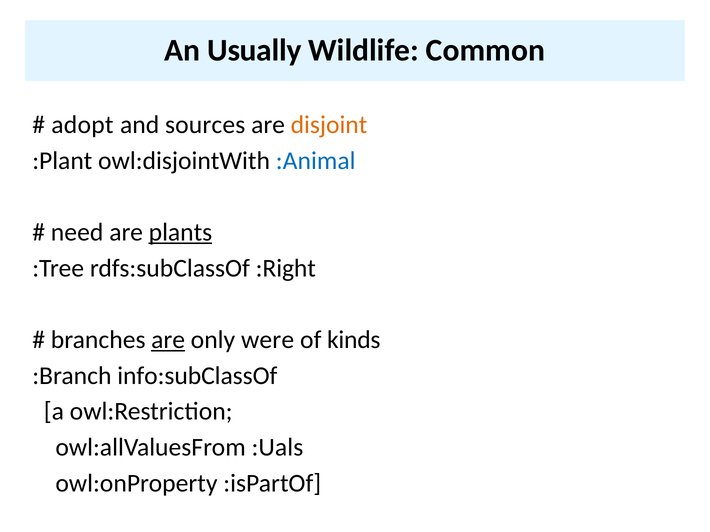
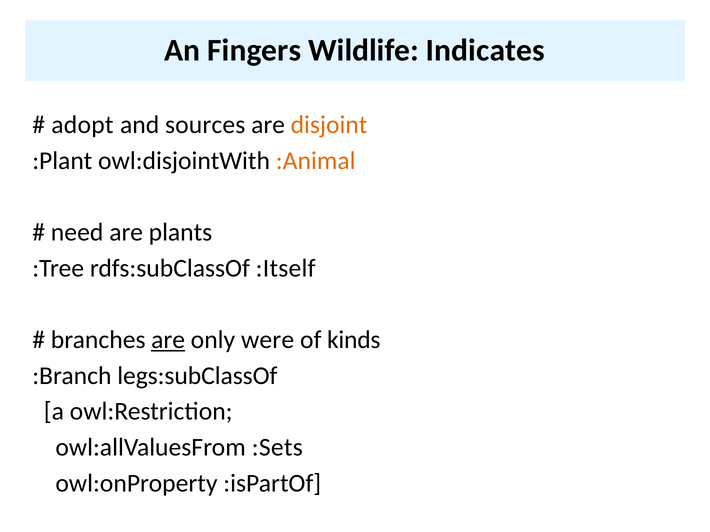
Usually: Usually -> Fingers (254, 50)
Common: Common -> Indicates (485, 50)
:Animal colour: blue -> orange (316, 161)
plants underline: present -> none (180, 232)
:Right: :Right -> :Itself (286, 268)
info:subClassOf: info:subClassOf -> legs:subClassOf (197, 376)
:Uals: :Uals -> :Sets (277, 448)
